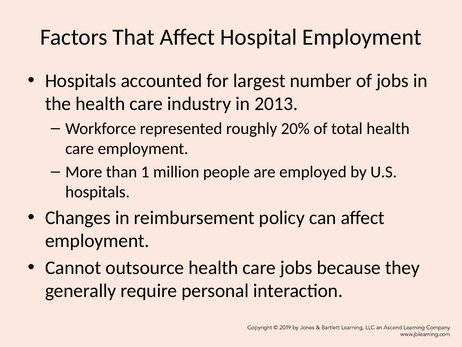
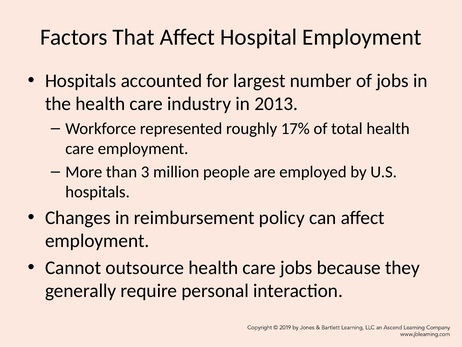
20%: 20% -> 17% (295, 128)
1: 1 -> 3 (145, 172)
